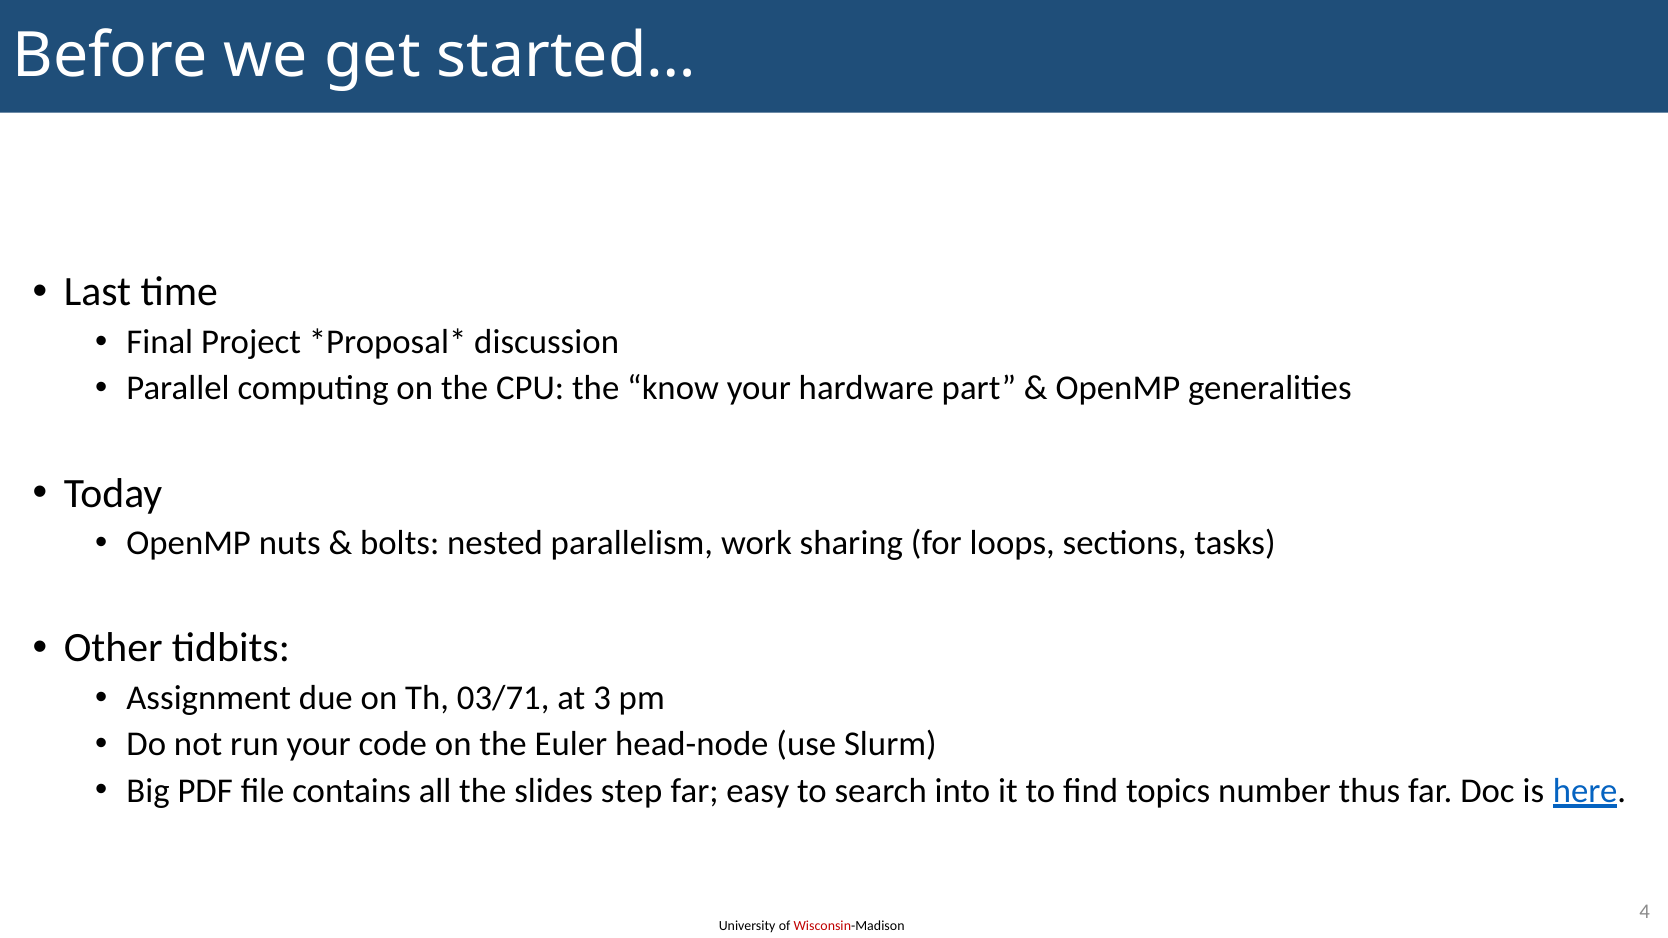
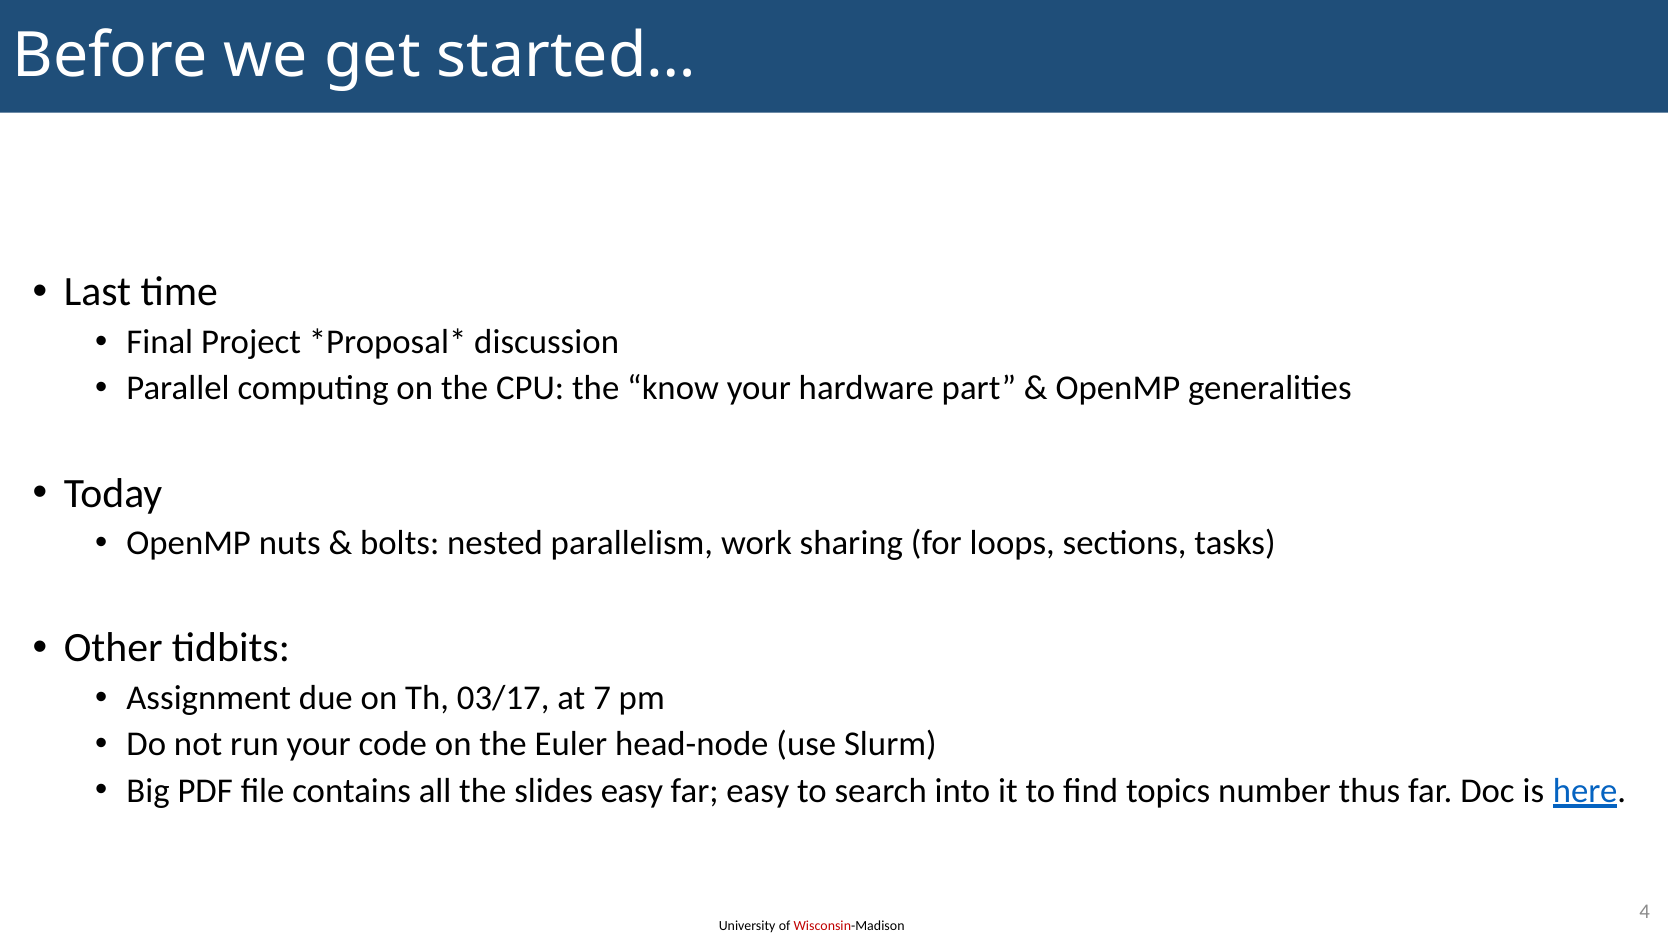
03/71: 03/71 -> 03/17 (503, 698)
3: 3 -> 7 (602, 698)
slides step: step -> easy (632, 791)
